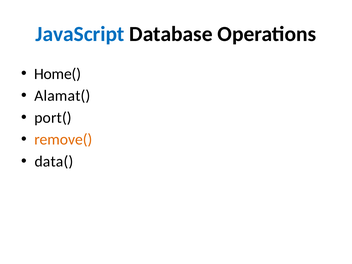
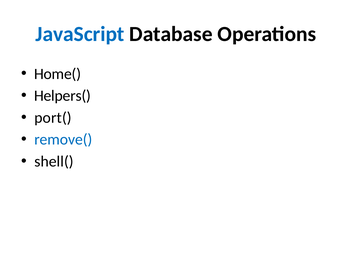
Alamat(: Alamat( -> Helpers( (62, 96)
remove( colour: orange -> blue (63, 140)
data(: data( -> shell( (54, 161)
